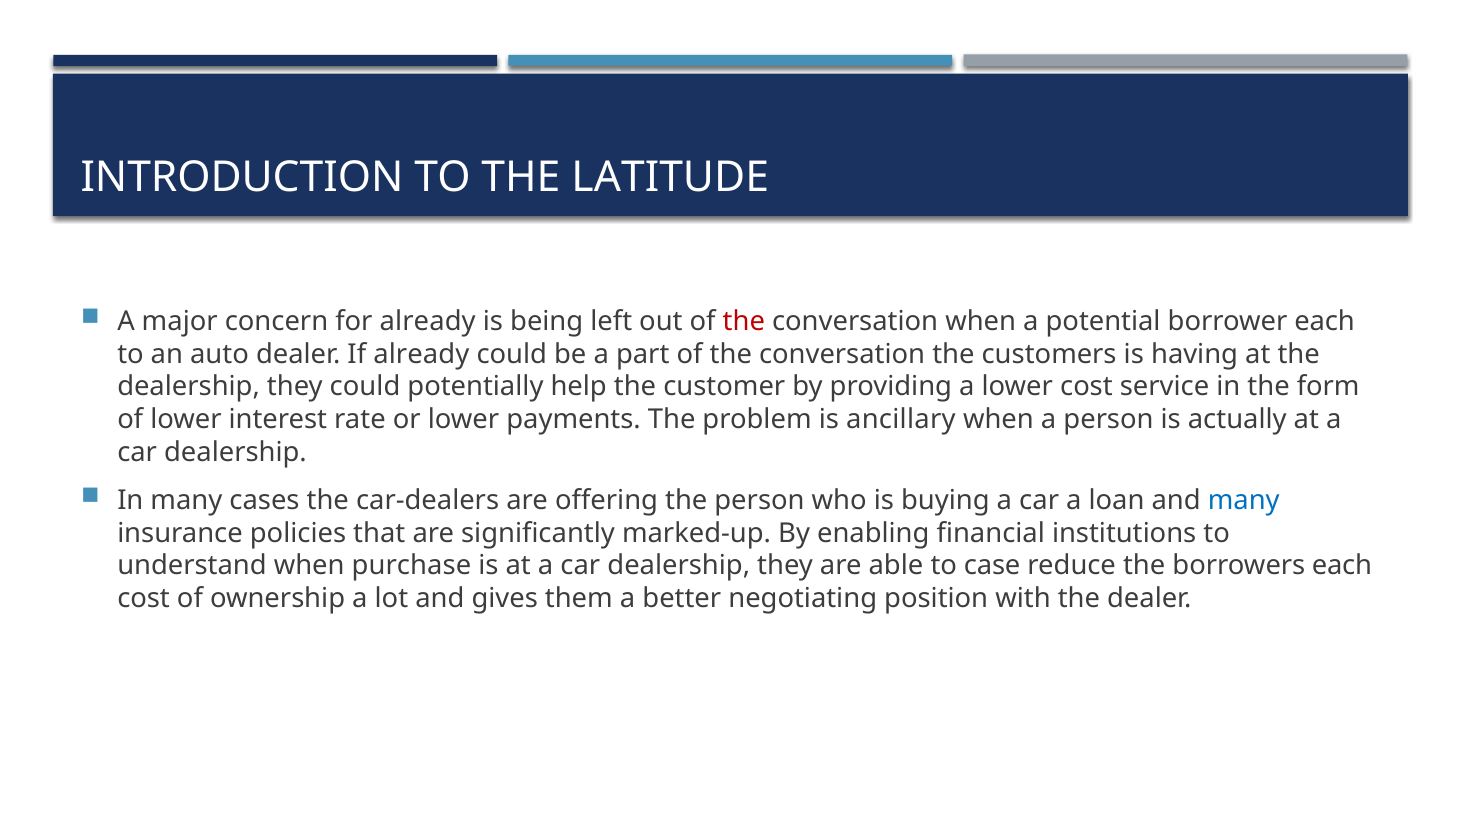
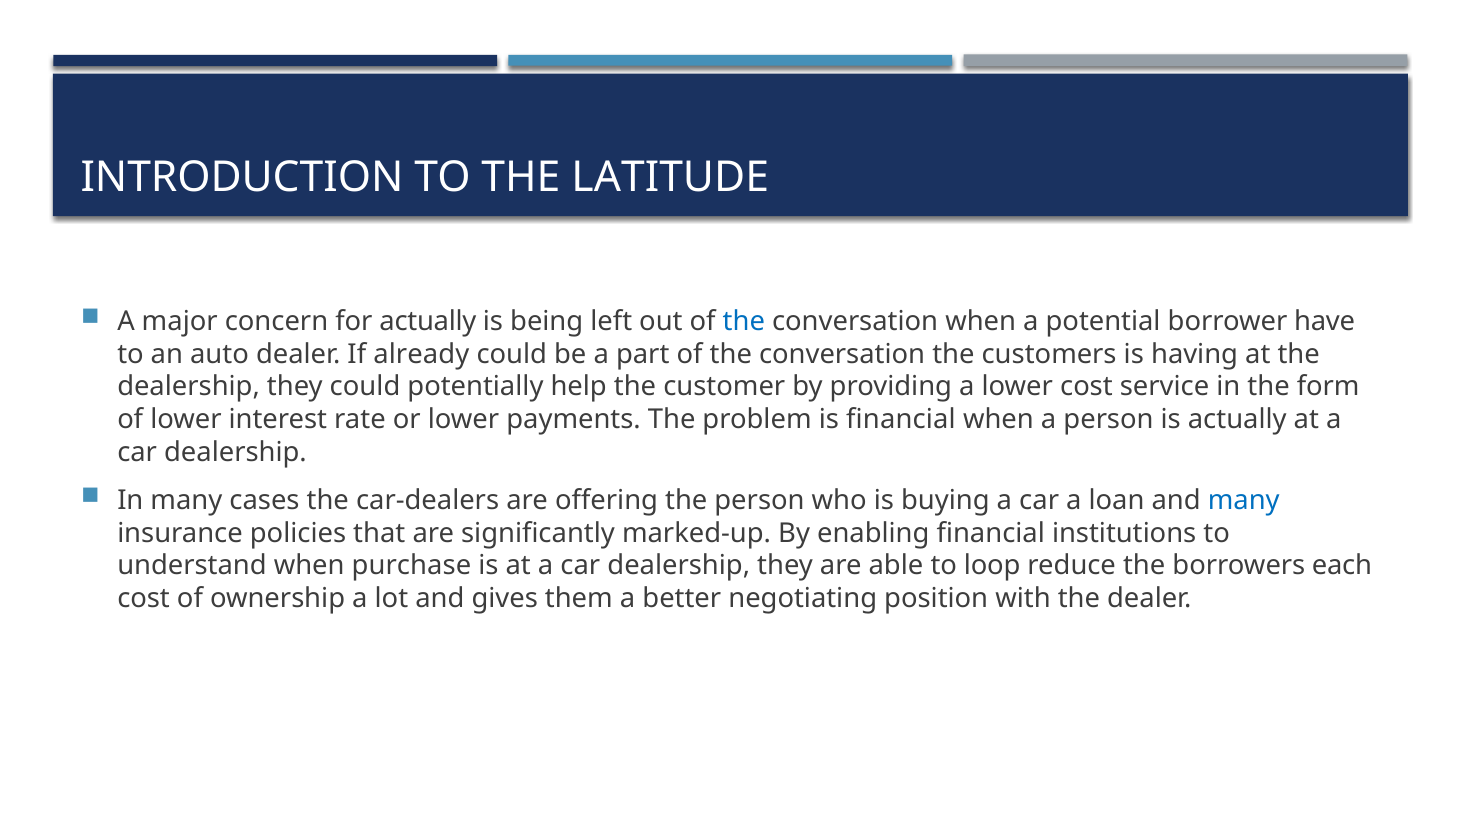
for already: already -> actually (428, 321)
the colour: red -> blue (744, 321)
borrower each: each -> have (1325, 321)
is ancillary: ancillary -> financial (901, 420)
case: case -> loop (992, 566)
